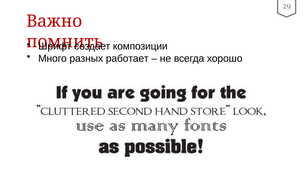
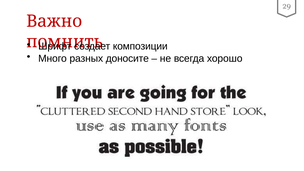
работает: работает -> доносите (127, 59)
